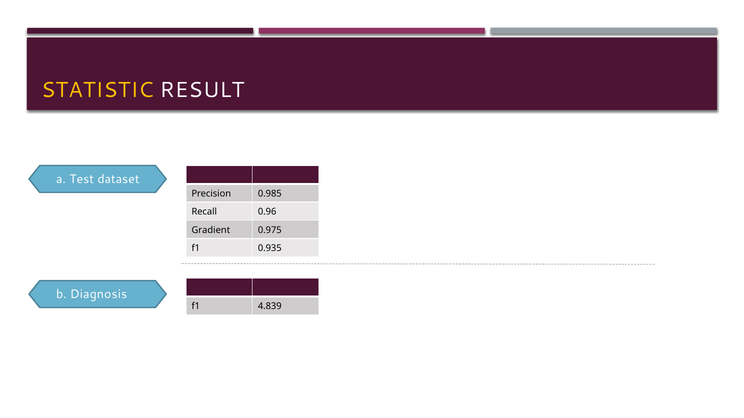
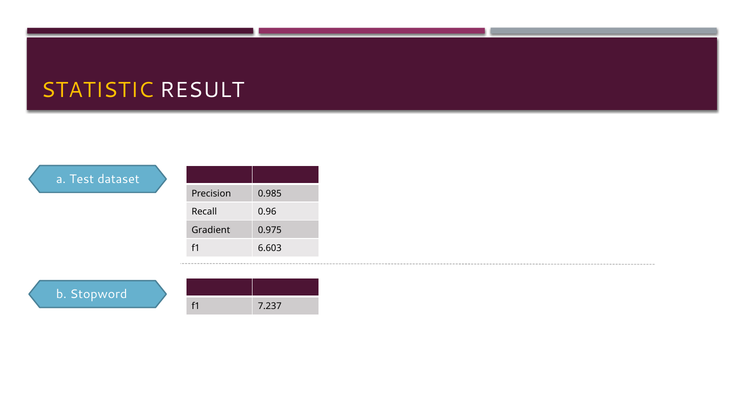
0.935: 0.935 -> 6.603 (270, 248)
Diagnosis: Diagnosis -> Stopword (99, 294)
4.839: 4.839 -> 7.237 (270, 307)
